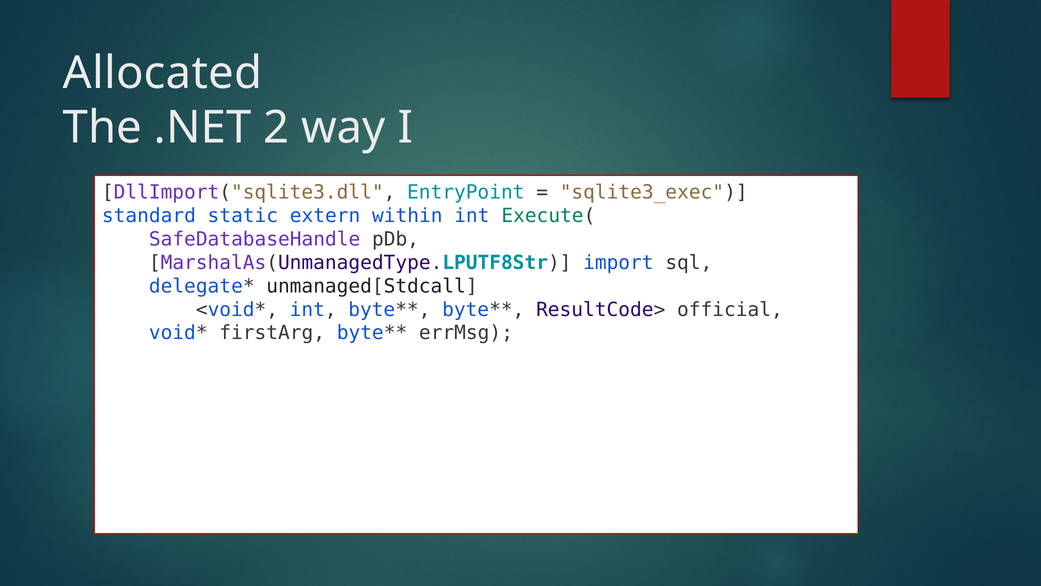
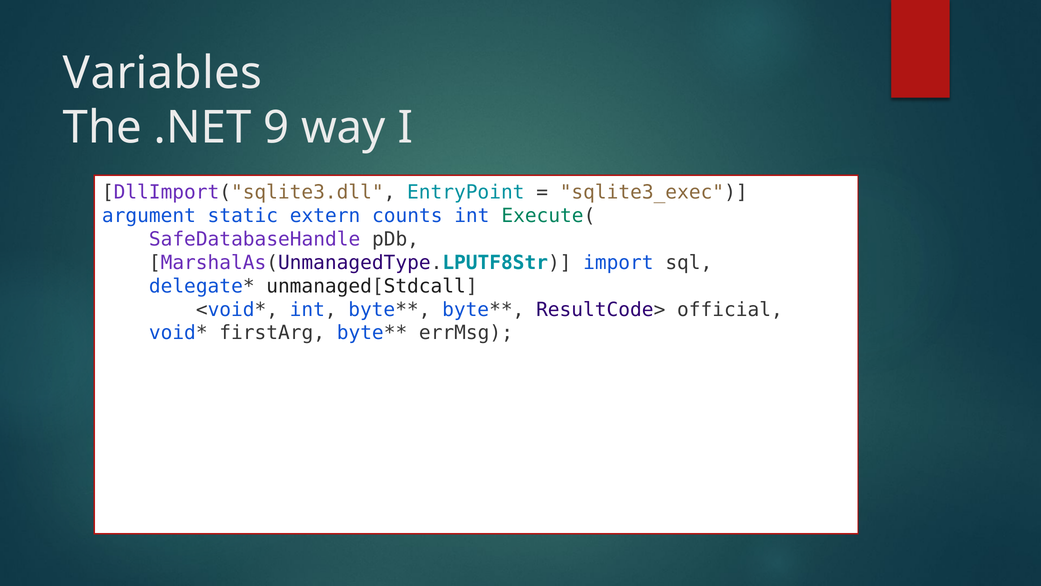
Allocated: Allocated -> Variables (162, 73)
2: 2 -> 9 (276, 128)
standard: standard -> argument (149, 216)
within: within -> counts (407, 216)
